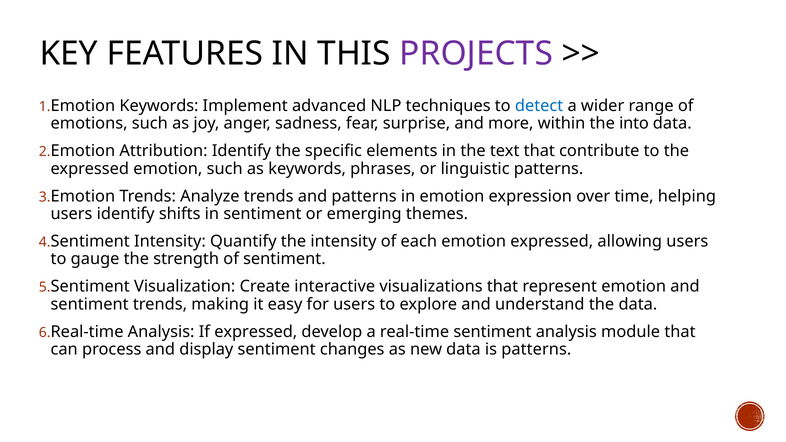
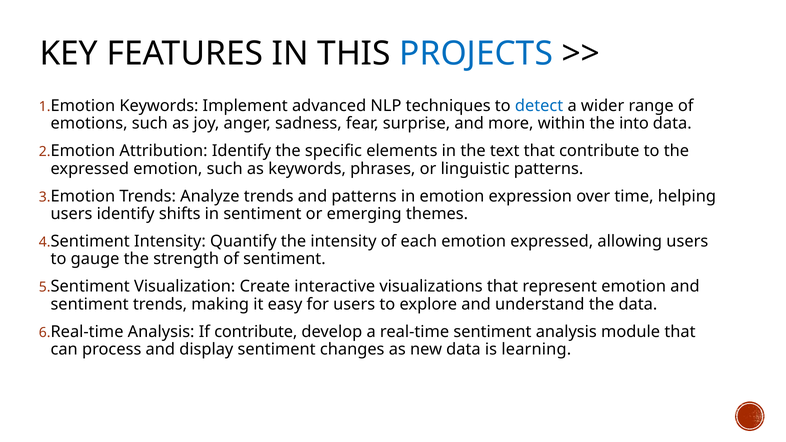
PROJECTS colour: purple -> blue (476, 54)
If expressed: expressed -> contribute (256, 332)
is patterns: patterns -> learning (536, 350)
